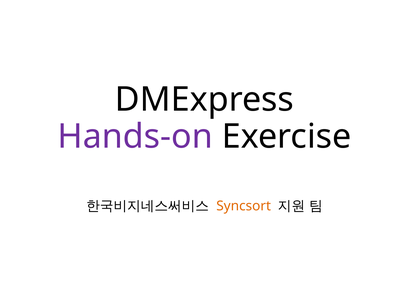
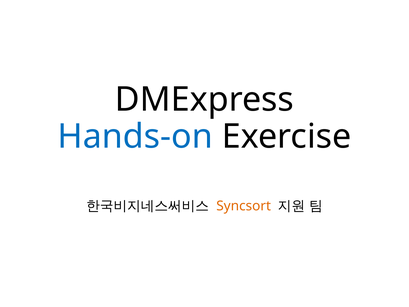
Hands-on colour: purple -> blue (135, 136)
